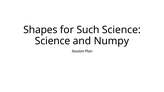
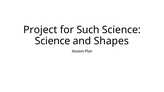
Shapes: Shapes -> Project (40, 30)
Numpy: Numpy -> Shapes (111, 41)
